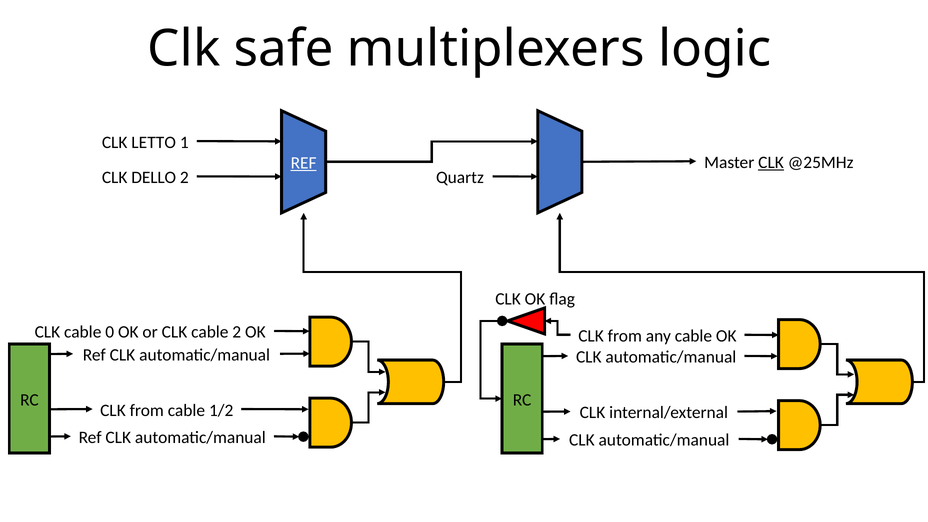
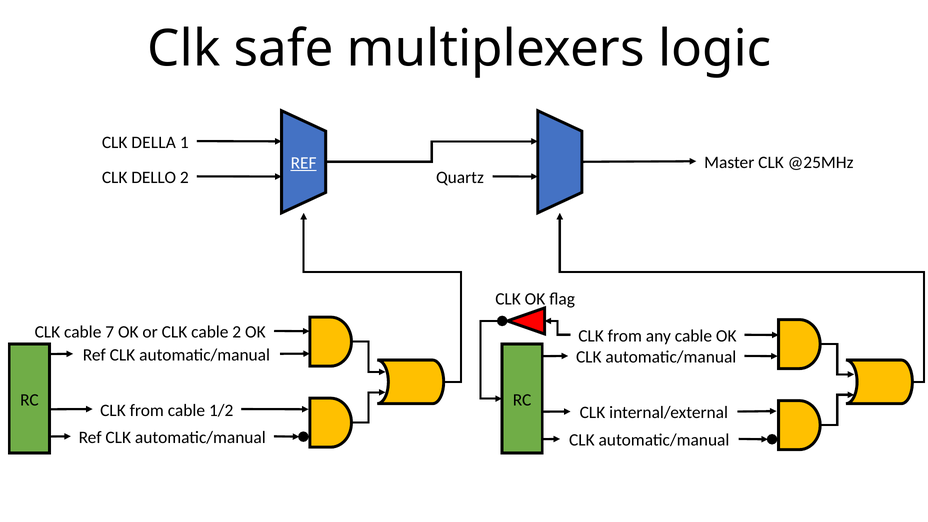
LETTO: LETTO -> DELLA (154, 142)
CLK underline: present -> none (771, 162)
0: 0 -> 7 (110, 332)
